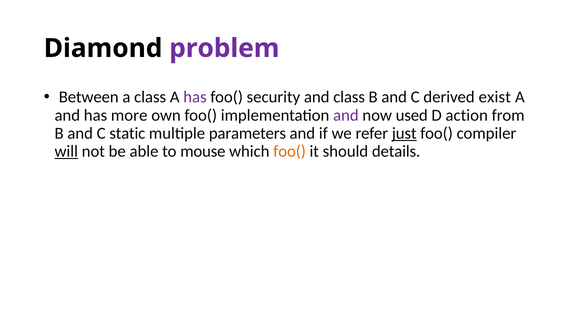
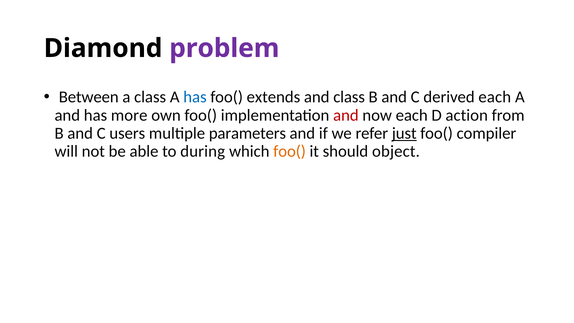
has colour: purple -> blue (195, 97)
security: security -> extends (273, 97)
derived exist: exist -> each (495, 97)
and colour: purple -> red (346, 115)
now used: used -> each (412, 115)
static: static -> users (127, 133)
will underline: present -> none (66, 151)
mouse: mouse -> during (203, 151)
details: details -> object (396, 151)
